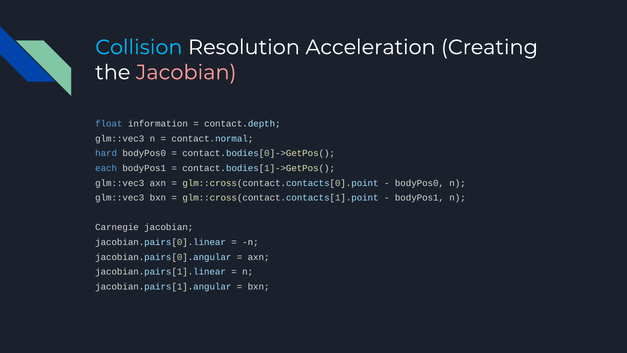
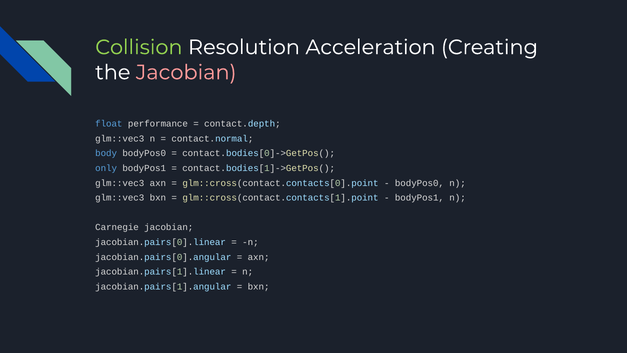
Collision colour: light blue -> light green (139, 47)
information: information -> performance (158, 124)
hard: hard -> body (106, 153)
each: each -> only (106, 168)
